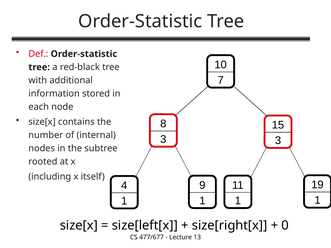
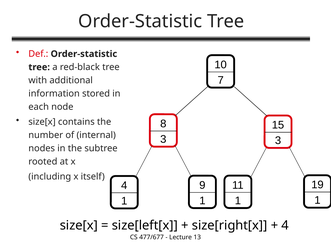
0: 0 -> 4 (285, 226)
